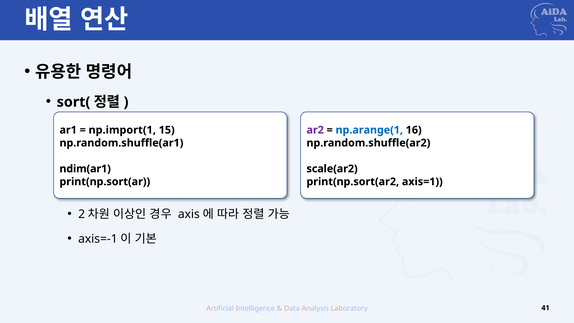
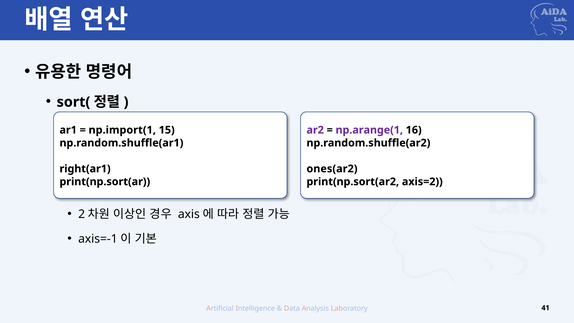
np.arange(1 colour: blue -> purple (369, 130)
ndim(ar1: ndim(ar1 -> right(ar1 (85, 169)
scale(ar2: scale(ar2 -> ones(ar2 (332, 169)
axis=1: axis=1 -> axis=2 (422, 182)
